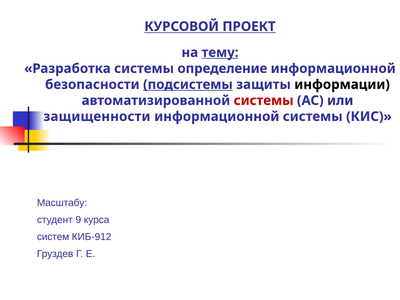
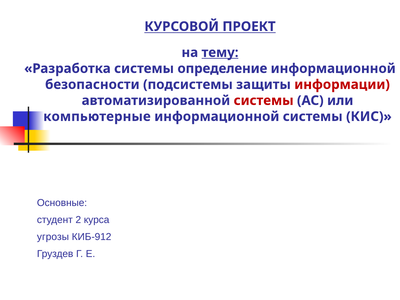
подсистемы underline: present -> none (188, 85)
информации colour: black -> red (342, 85)
защищенности: защищенности -> компьютерные (97, 117)
Масштабу: Масштабу -> Основные (62, 203)
9: 9 -> 2 (78, 220)
систем: систем -> угрозы (53, 237)
